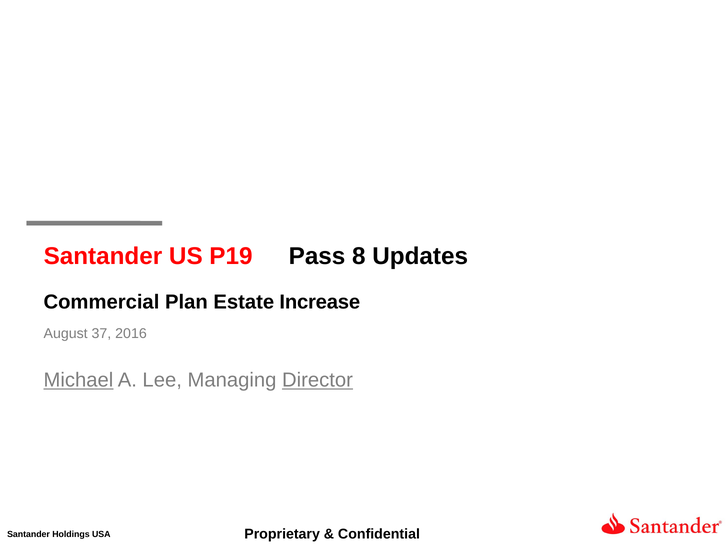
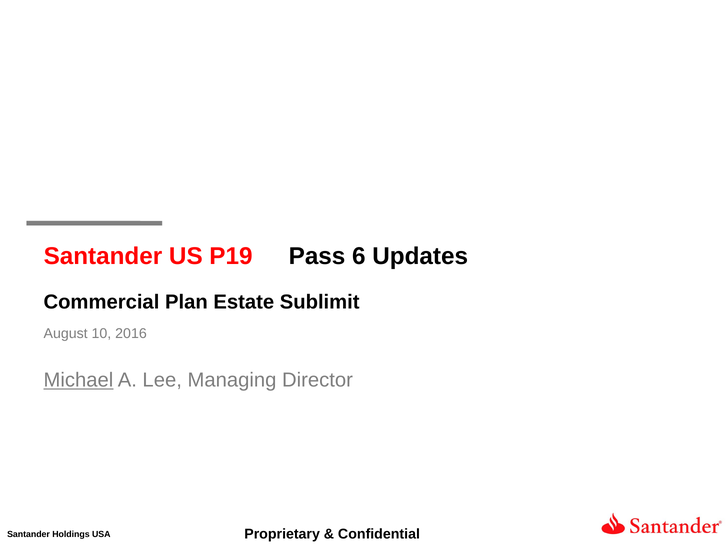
8: 8 -> 6 (359, 256)
Increase: Increase -> Sublimit (320, 302)
37: 37 -> 10 (101, 334)
Director underline: present -> none (318, 380)
